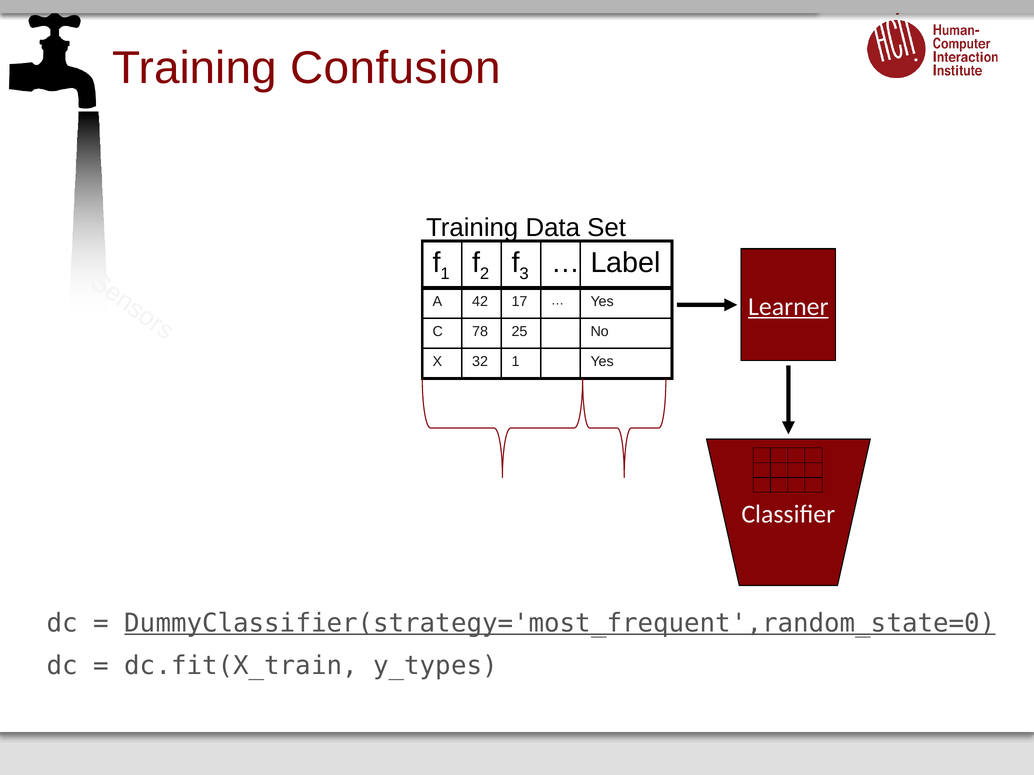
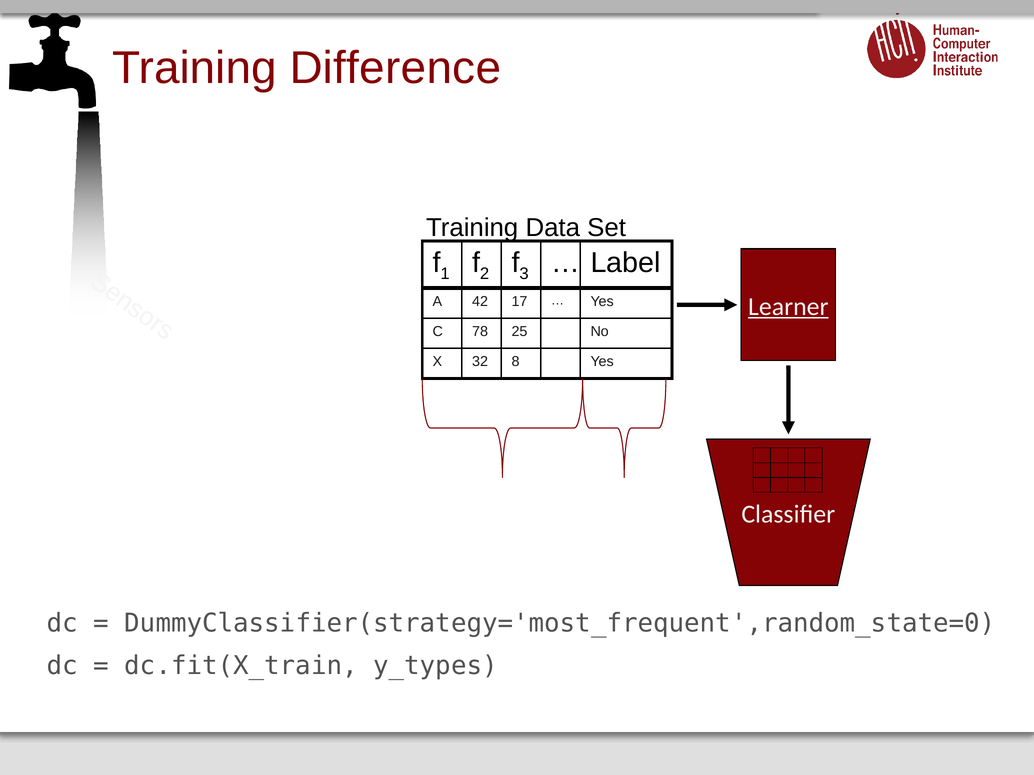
Confusion: Confusion -> Difference (395, 68)
32 1: 1 -> 8 (516, 362)
DummyClassifier(strategy='most_frequent',random_state=0 underline: present -> none (560, 623)
